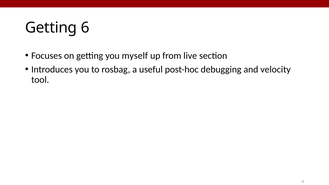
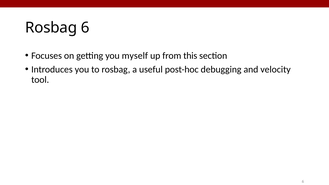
Getting: Getting -> Rosbag (51, 28)
live: live -> this (190, 56)
